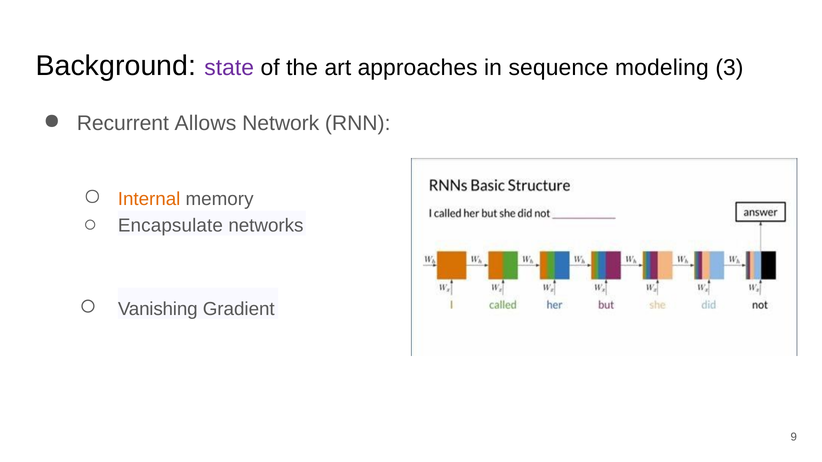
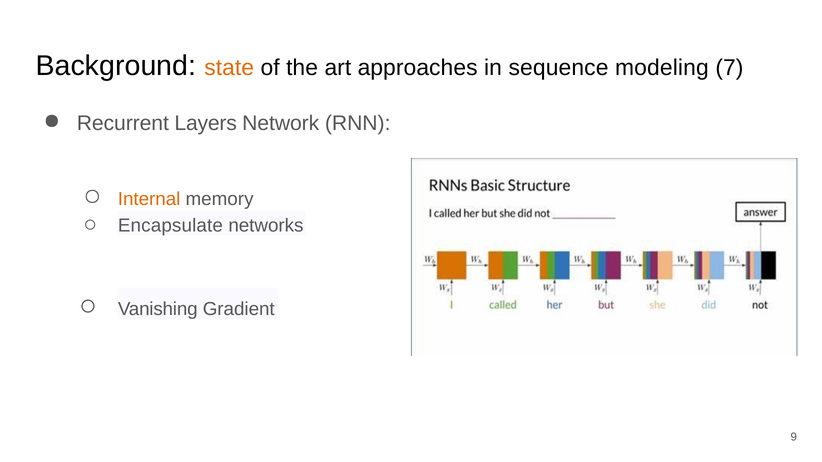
state colour: purple -> orange (229, 68)
3: 3 -> 7 (729, 68)
Allows: Allows -> Layers (206, 124)
